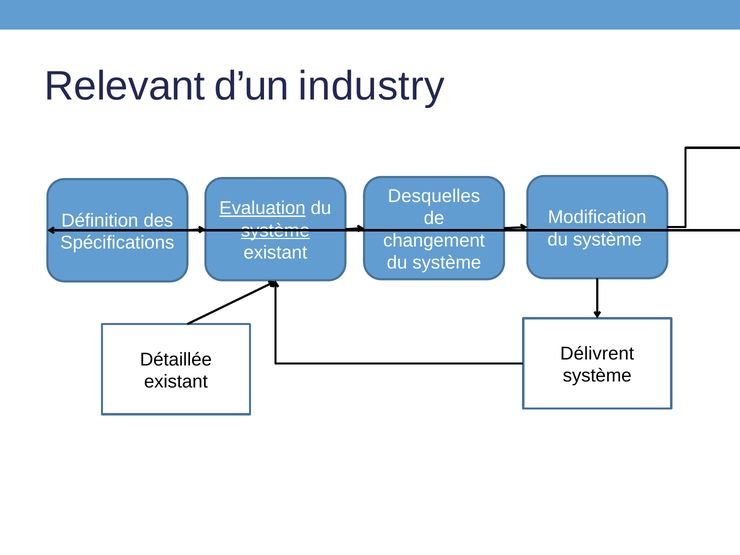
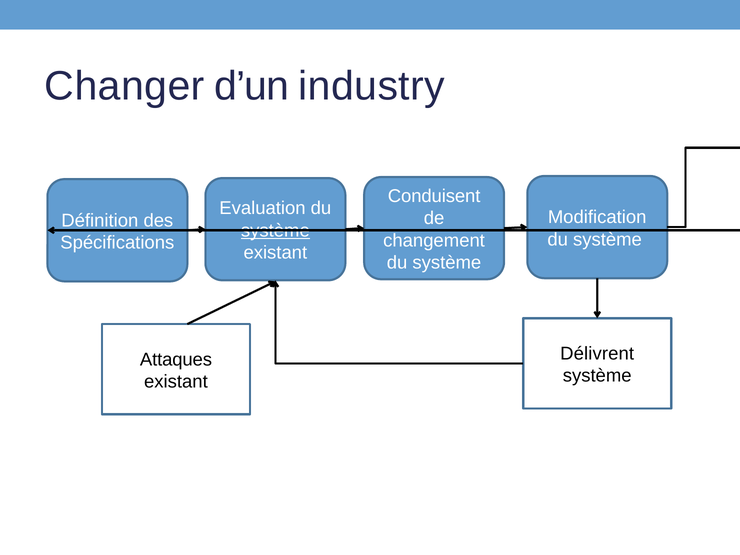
Relevant: Relevant -> Changer (125, 86)
Desquelles: Desquelles -> Conduisent (434, 196)
Evaluation underline: present -> none (262, 208)
Détaillée: Détaillée -> Attaques (176, 359)
